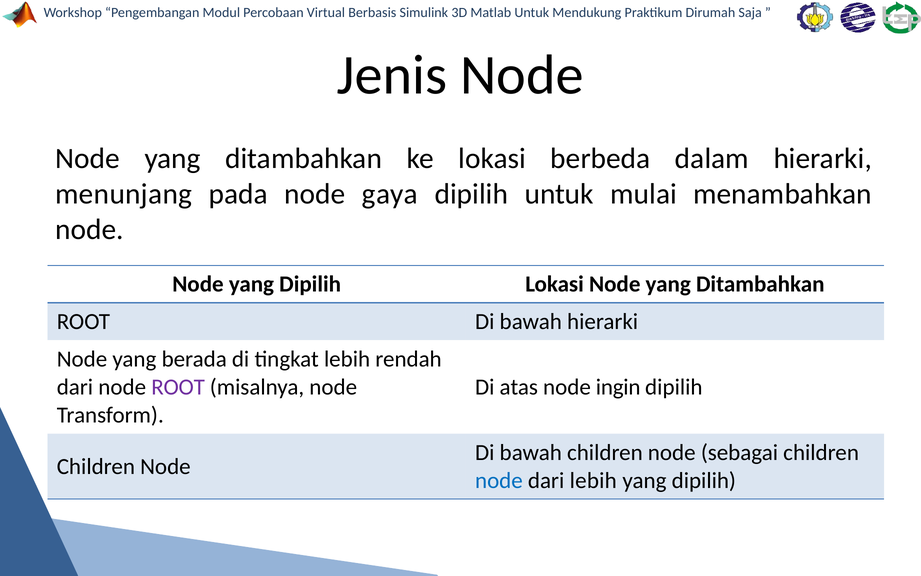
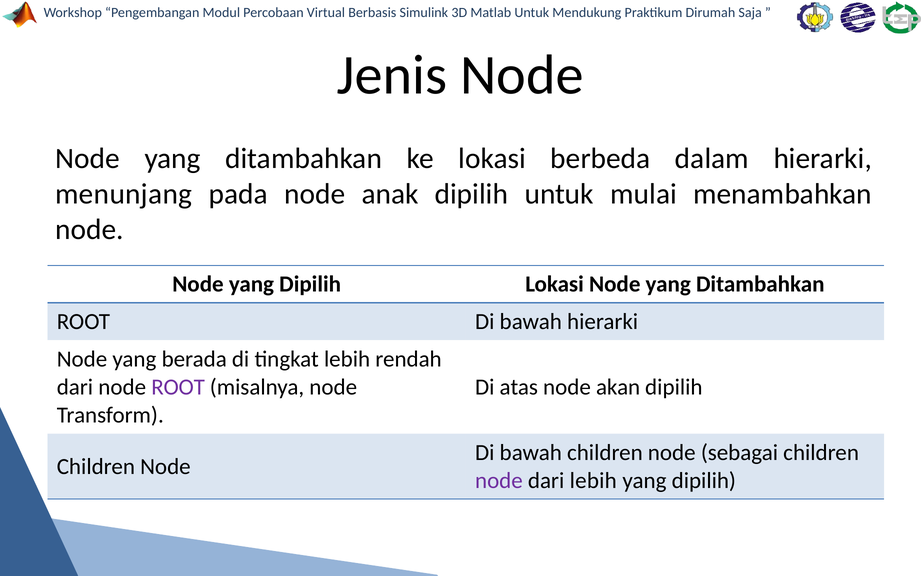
gaya: gaya -> anak (390, 194)
ingin: ingin -> akan (618, 387)
node colour: blue -> purple (499, 480)
